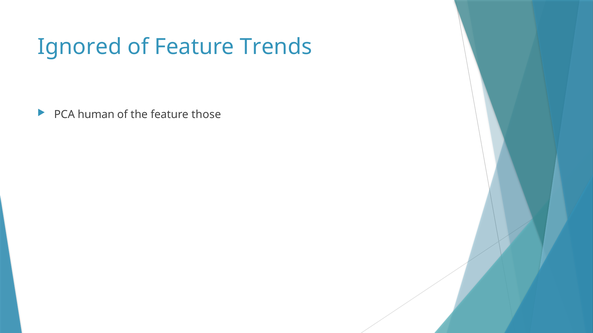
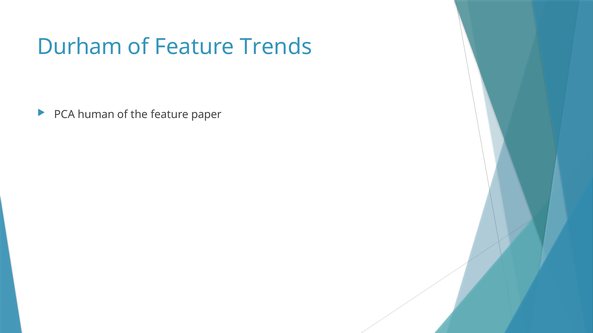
Ignored: Ignored -> Durham (80, 47)
those: those -> paper (206, 115)
